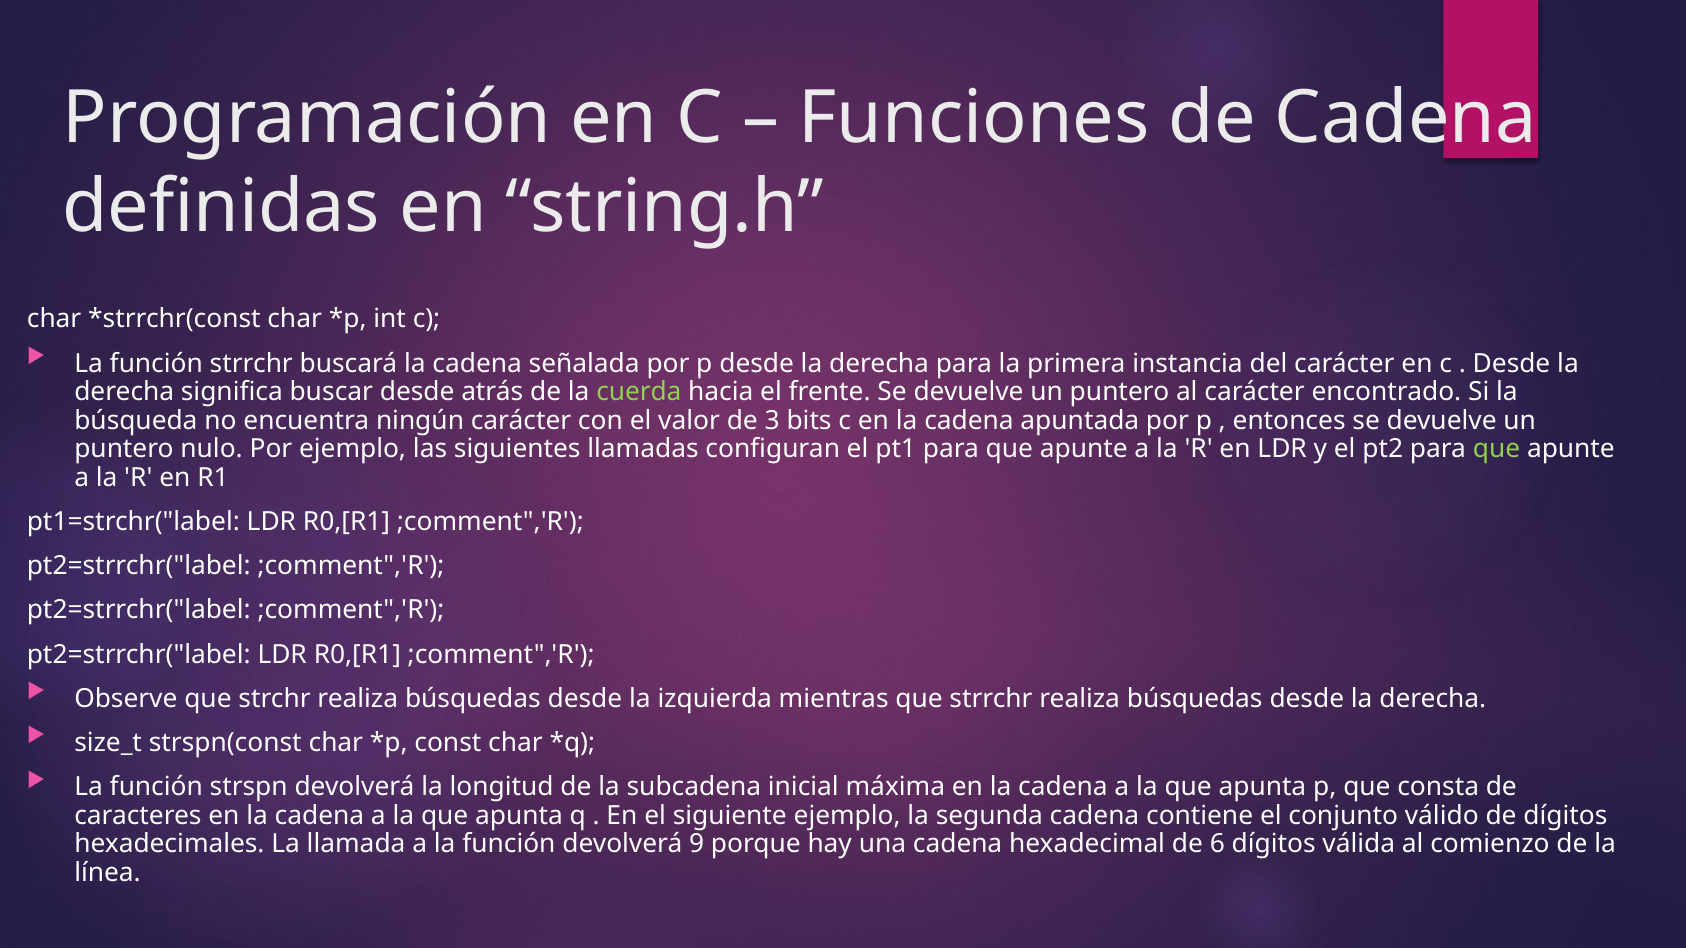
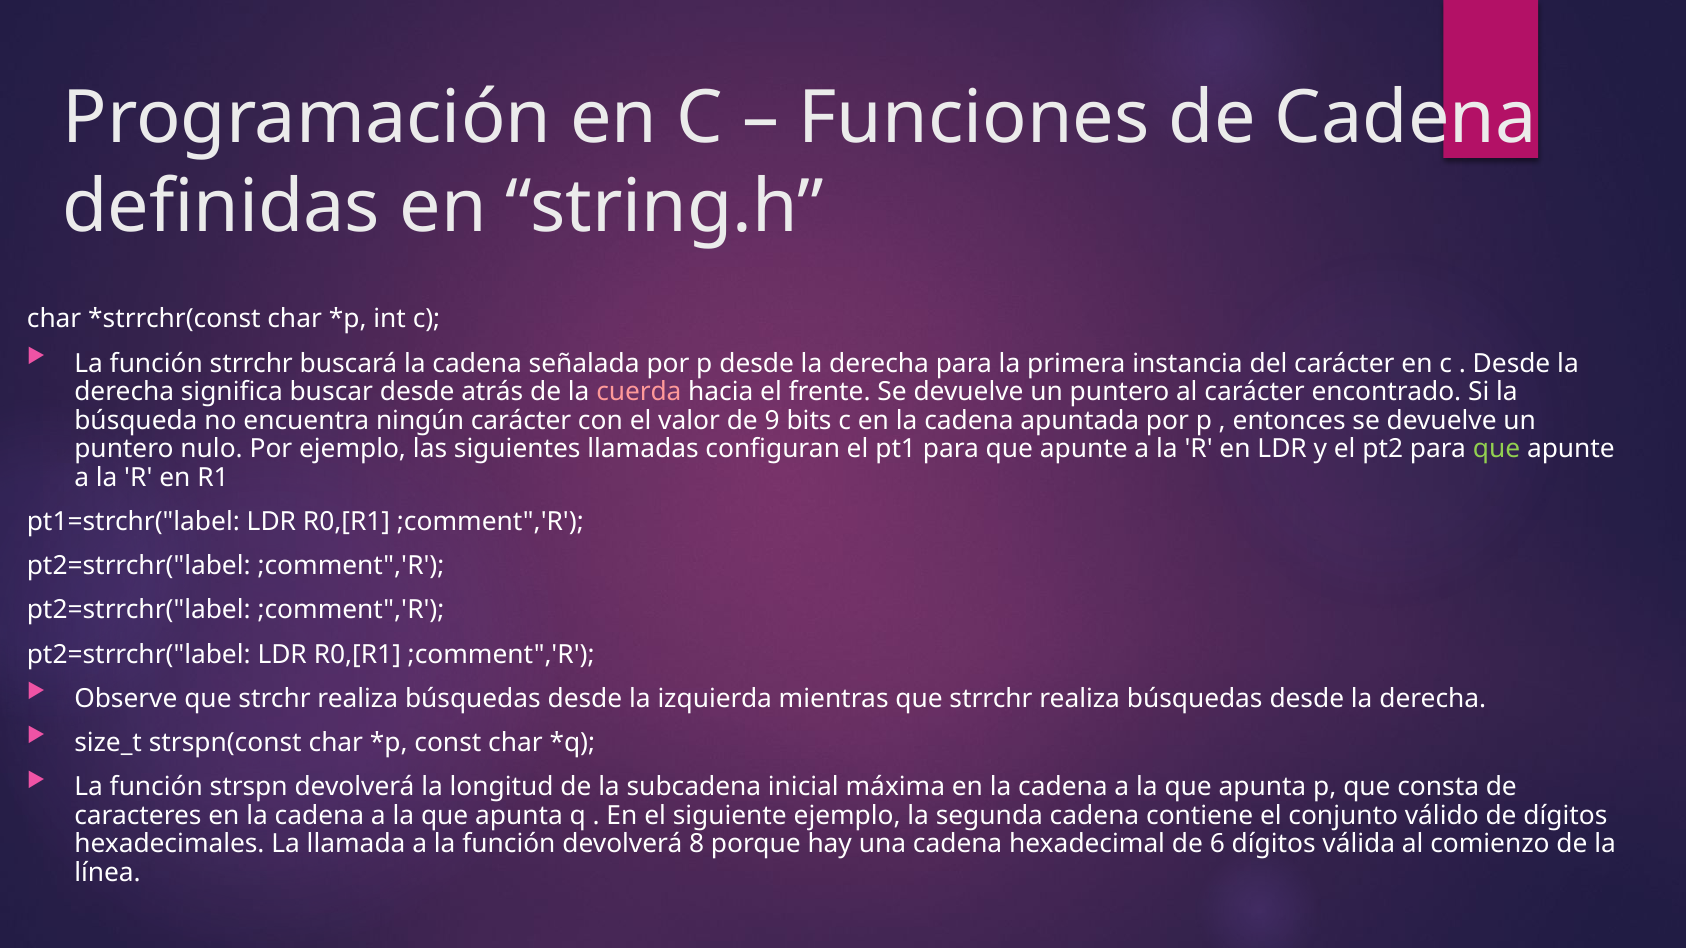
cuerda colour: light green -> pink (639, 392)
3: 3 -> 9 (772, 421)
9: 9 -> 8 (697, 844)
